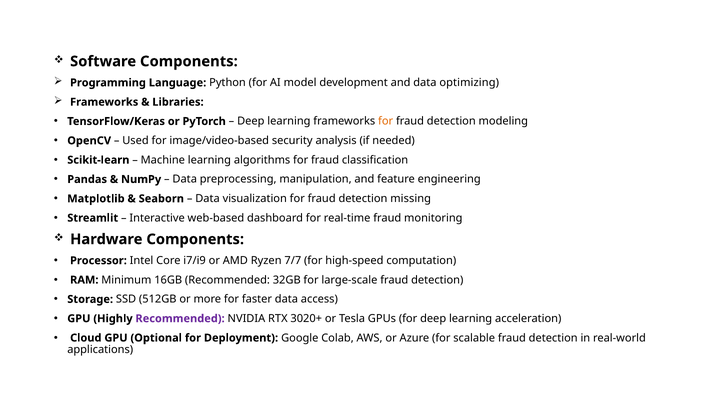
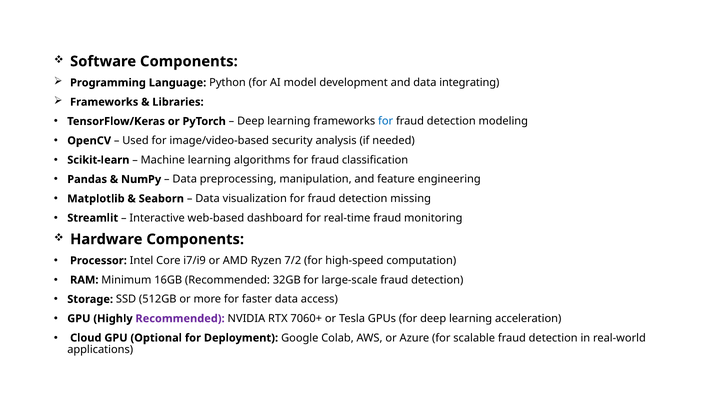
optimizing: optimizing -> integrating (469, 83)
for colour: orange -> blue (386, 121)
7/7: 7/7 -> 7/2 (293, 261)
3020+: 3020+ -> 7060+ (306, 319)
